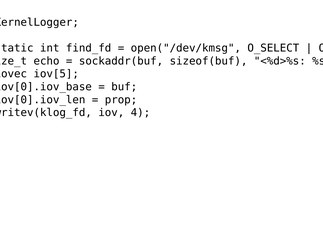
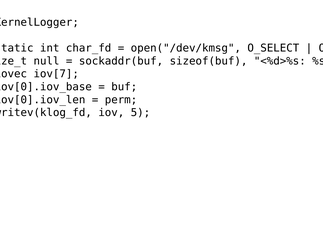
find_fd: find_fd -> char_fd (89, 48)
echo: echo -> null (46, 61)
iov[5: iov[5 -> iov[7 (56, 74)
prop: prop -> perm (121, 100)
4: 4 -> 5 (140, 113)
